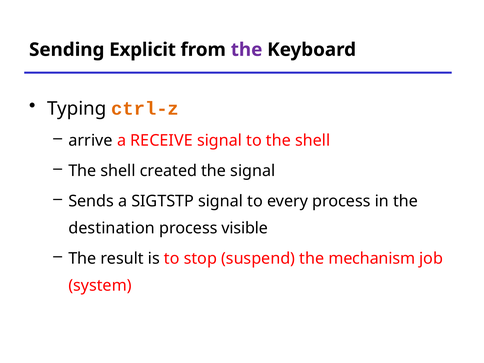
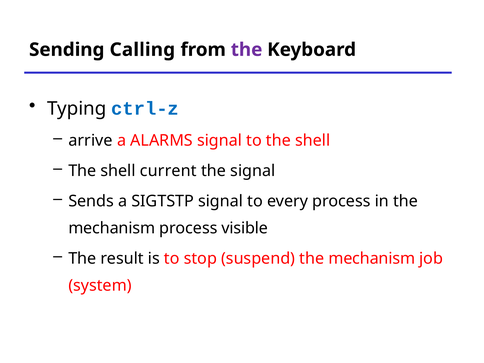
Explicit: Explicit -> Calling (142, 50)
ctrl-z colour: orange -> blue (145, 109)
RECEIVE: RECEIVE -> ALARMS (162, 141)
created: created -> current (168, 171)
destination: destination -> mechanism (112, 228)
